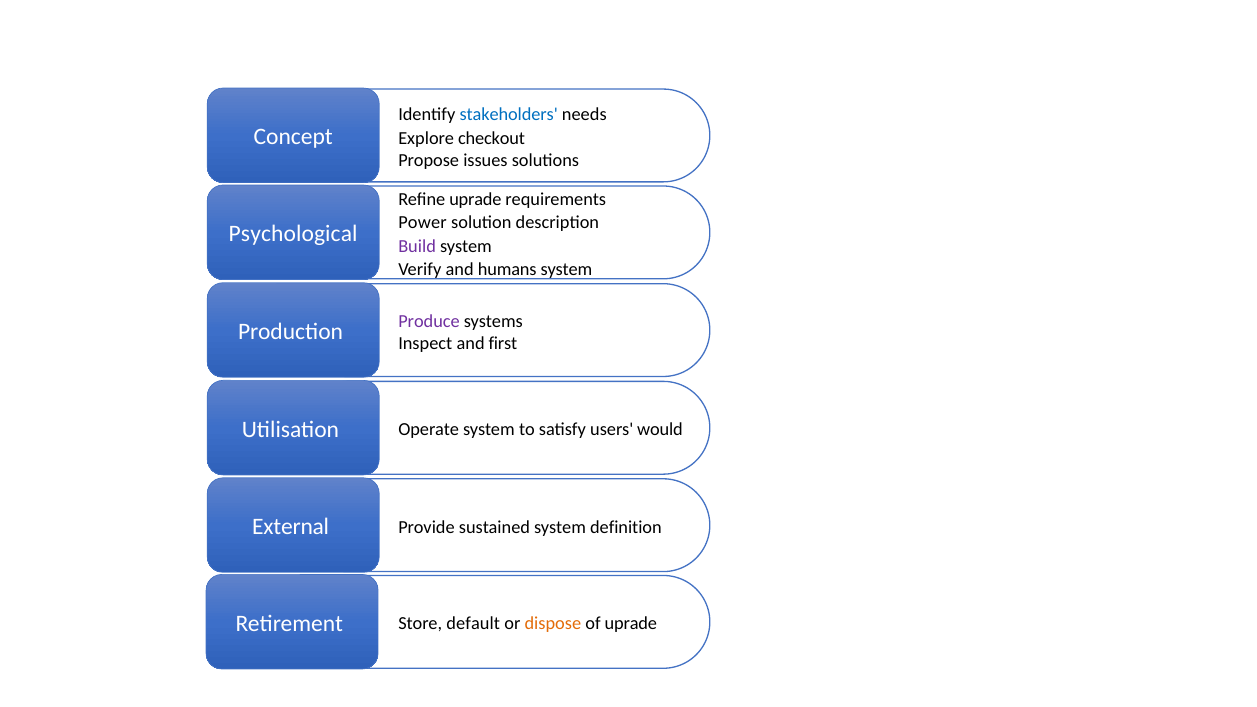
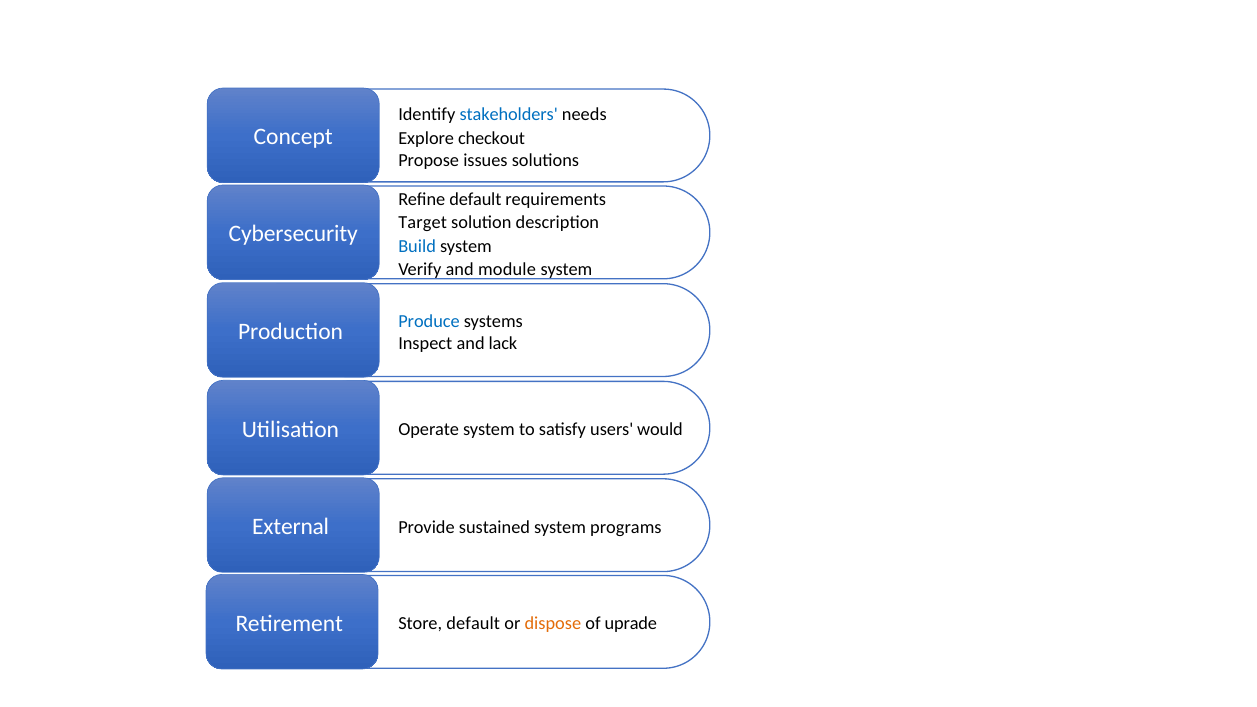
Refine uprade: uprade -> default (475, 199)
Power: Power -> Target (423, 223)
Psychological: Psychological -> Cybersecurity (293, 234)
Build colour: purple -> blue (417, 246)
humans: humans -> module (507, 270)
Produce colour: purple -> blue (429, 321)
first: first -> lack (503, 343)
definition: definition -> programs (626, 527)
